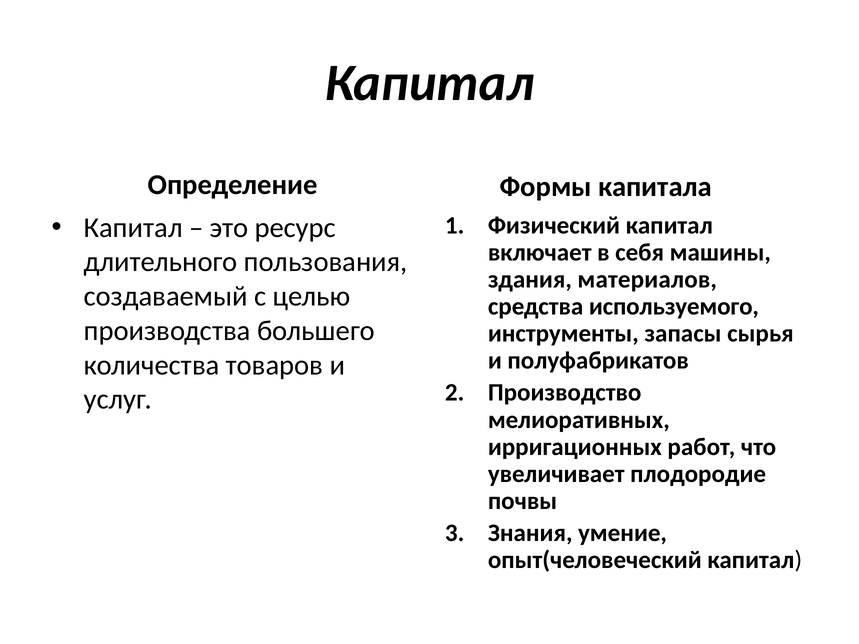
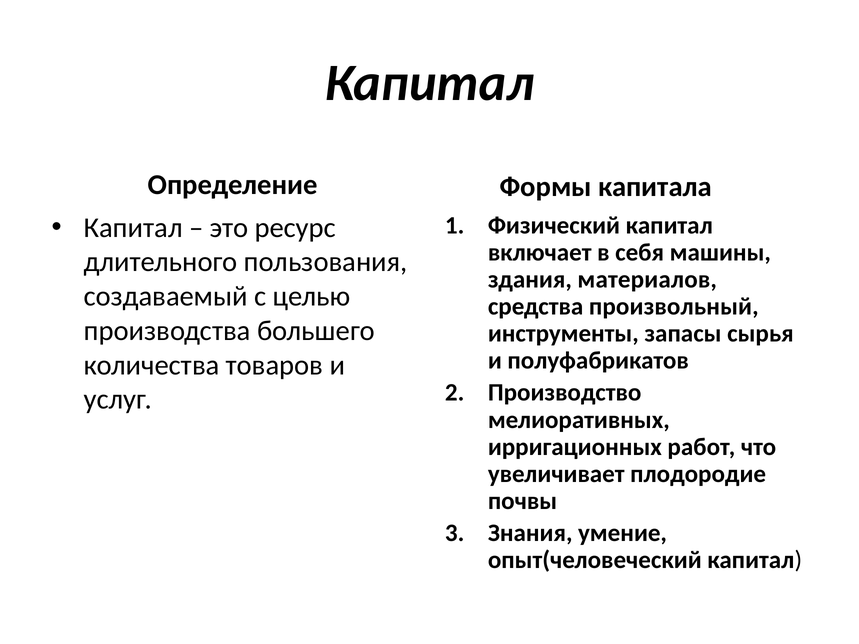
используемого: используемого -> произвольный (674, 307)
